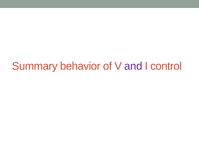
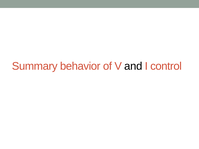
and colour: purple -> black (133, 66)
